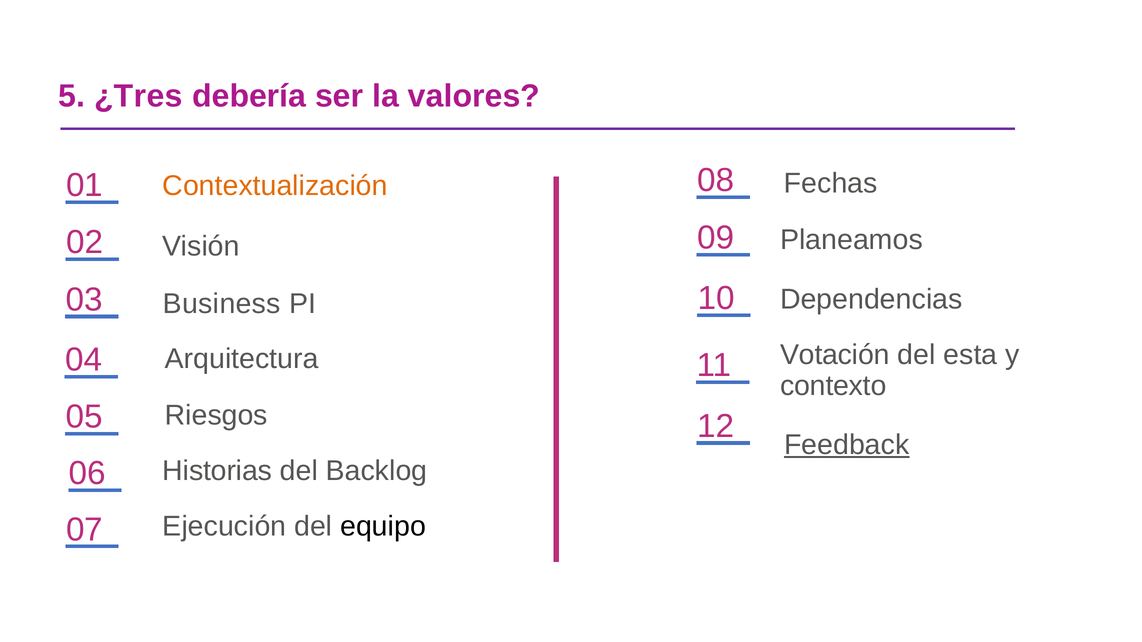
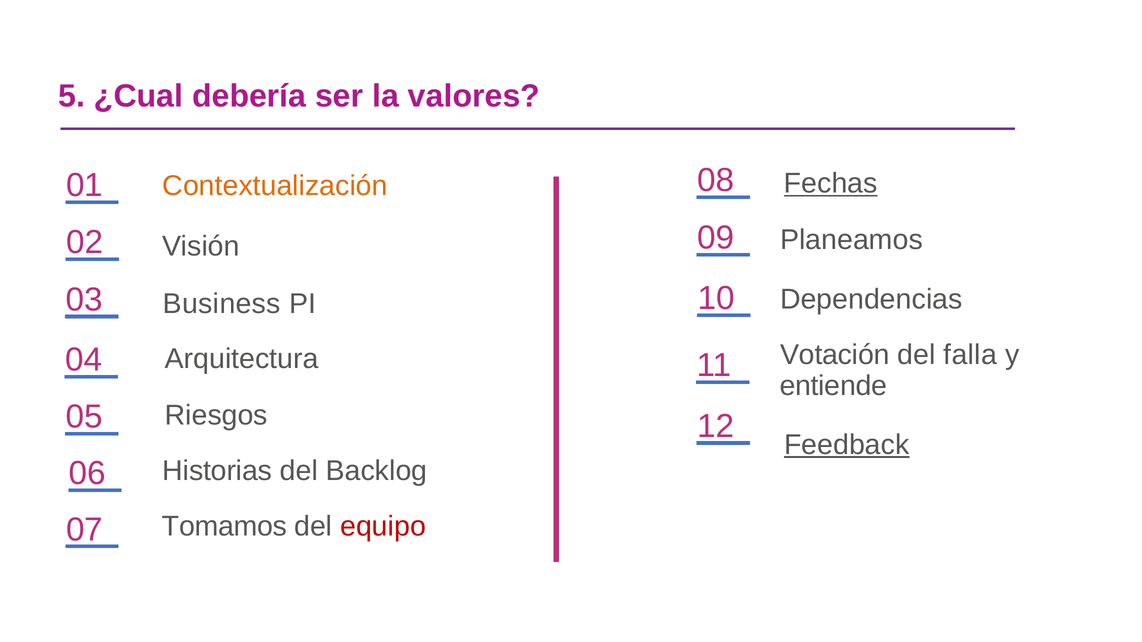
¿Tres: ¿Tres -> ¿Cual (139, 96)
Fechas underline: none -> present (831, 184)
esta: esta -> falla (970, 355)
contexto: contexto -> entiende (833, 386)
Ejecución: Ejecución -> Tomamos (225, 526)
equipo colour: black -> red (383, 526)
